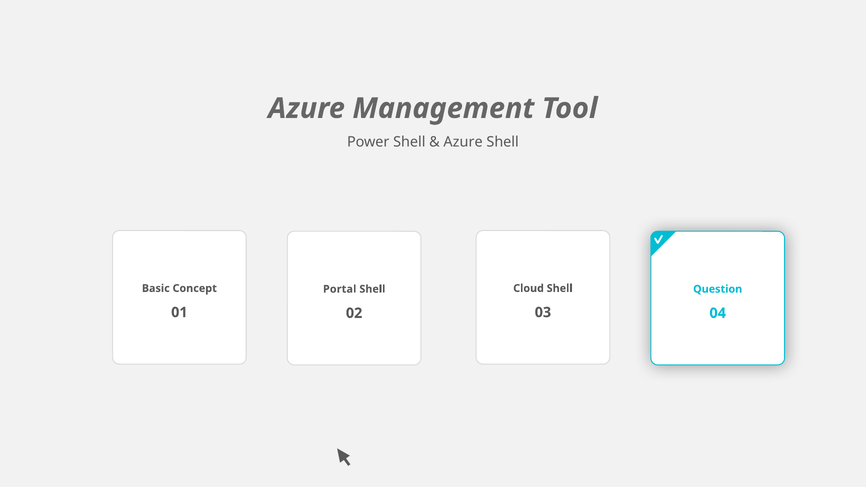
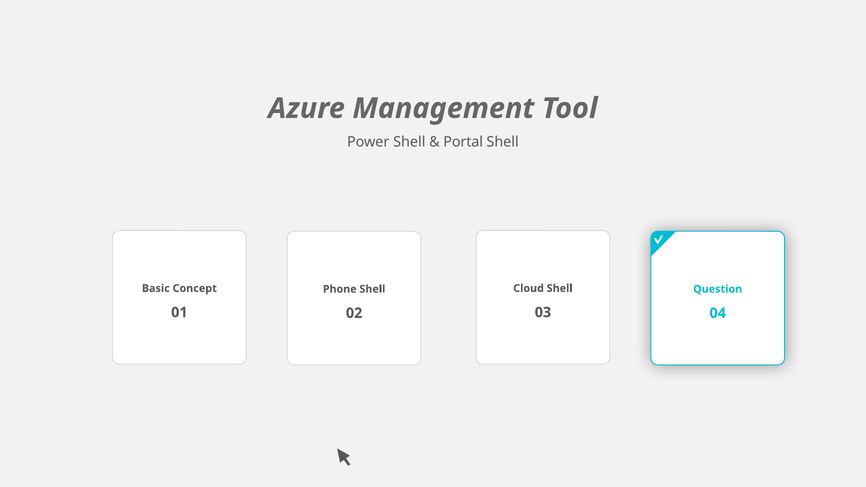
Azure: Azure -> Portal (463, 142)
Portal: Portal -> Phone (340, 289)
